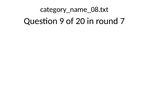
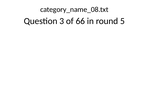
9: 9 -> 3 (62, 21)
20: 20 -> 66 (80, 21)
7: 7 -> 5 (122, 21)
